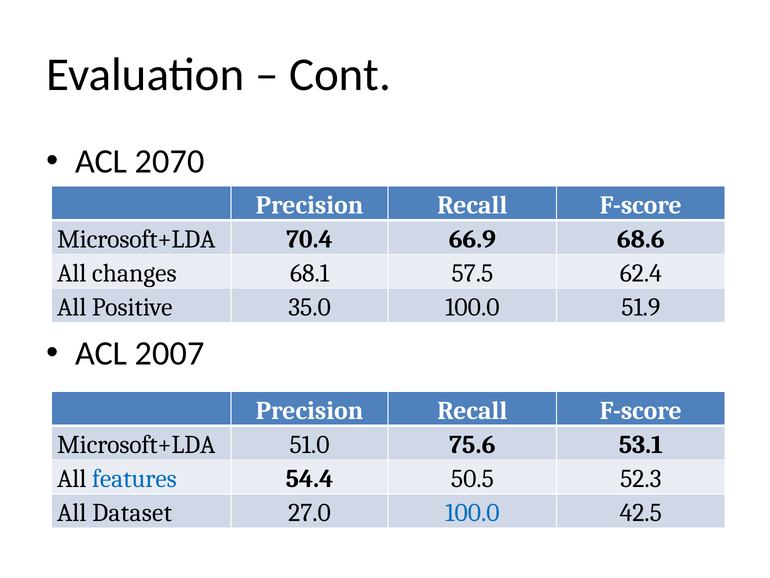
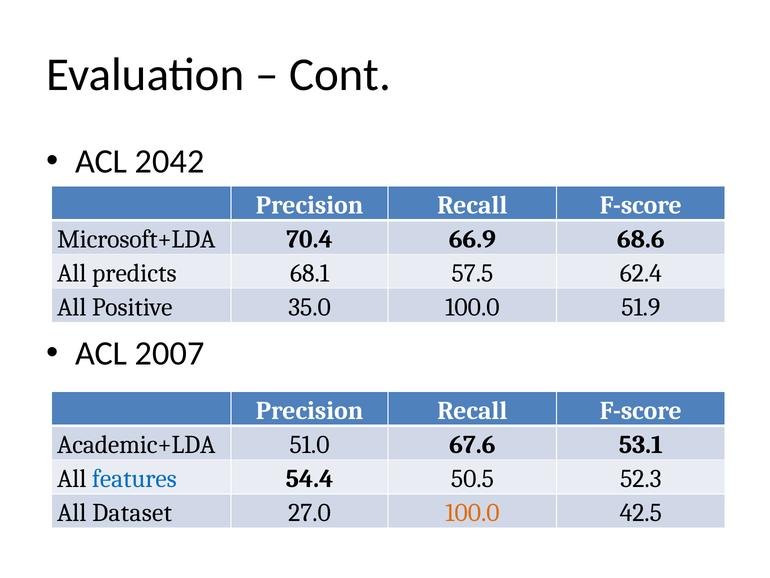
2070: 2070 -> 2042 (170, 162)
changes: changes -> predicts (134, 273)
Microsoft+LDA: Microsoft+LDA -> Academic+LDA (136, 444)
75.6: 75.6 -> 67.6 (472, 444)
100.0 colour: blue -> orange (472, 512)
